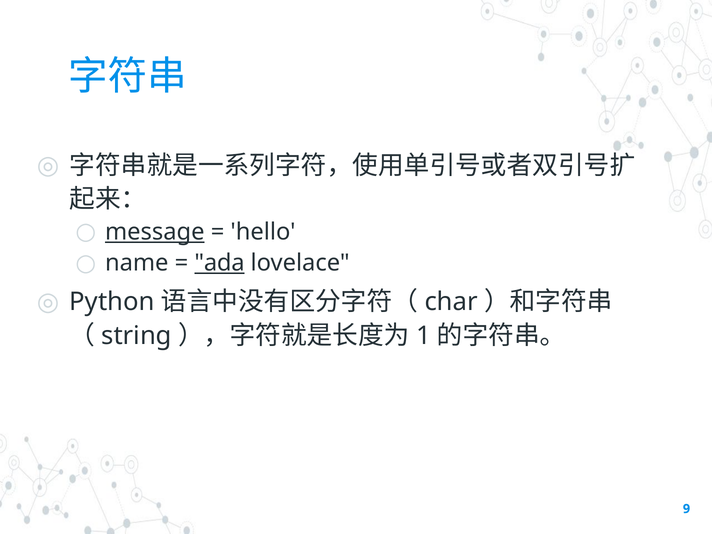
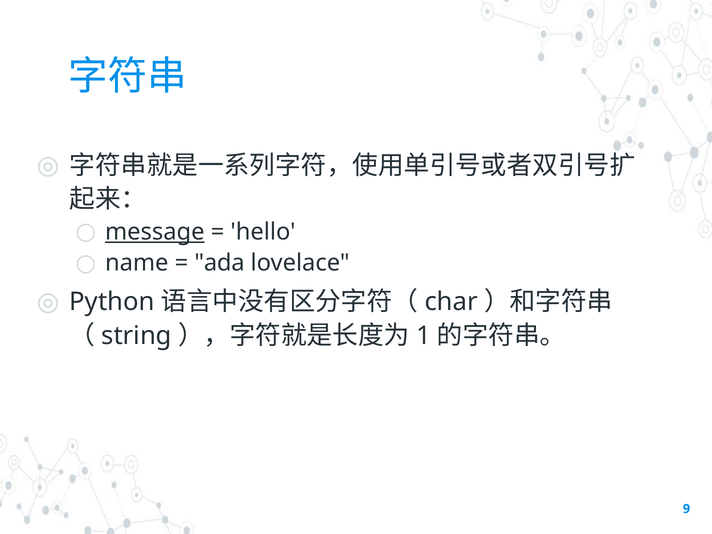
ada underline: present -> none (220, 263)
